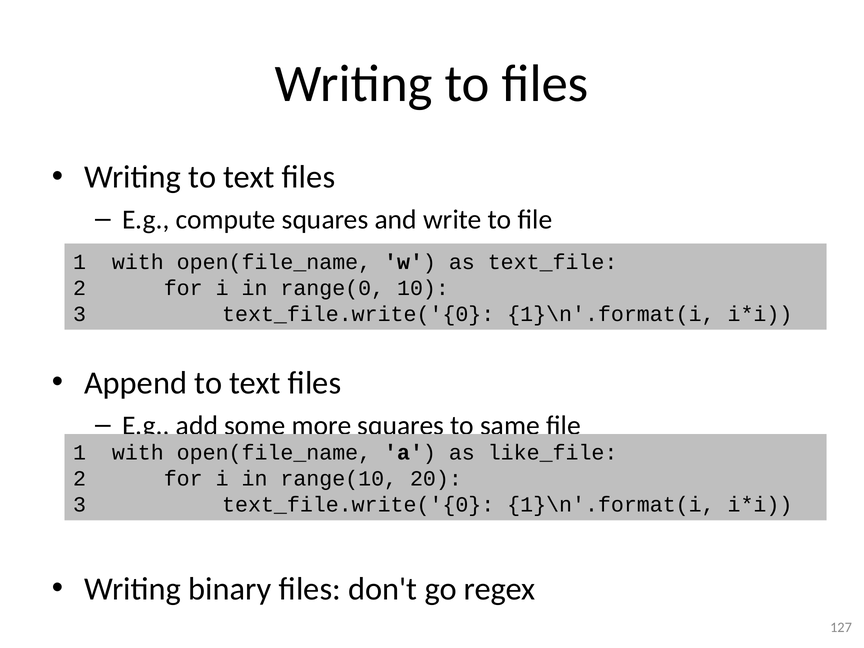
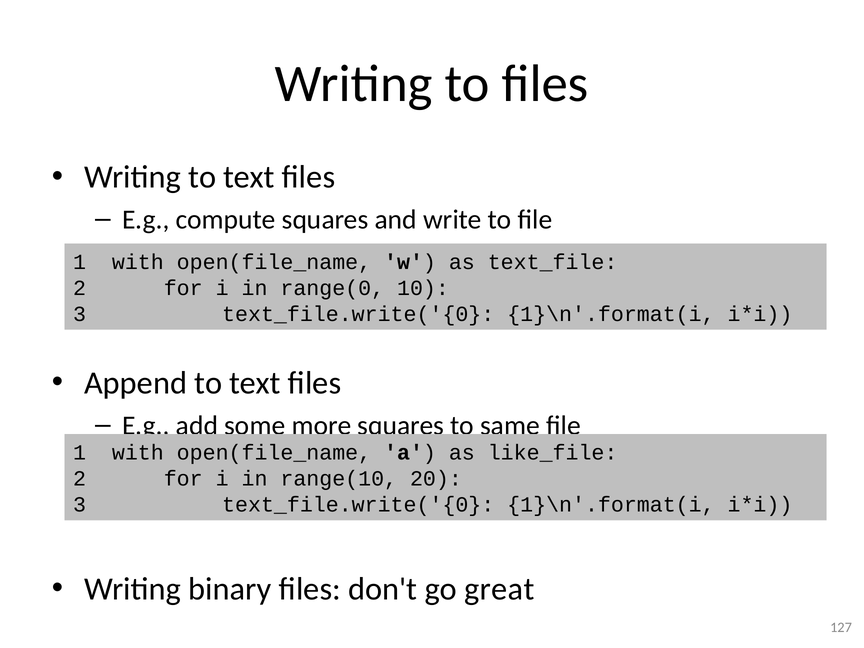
regex: regex -> great (499, 589)
